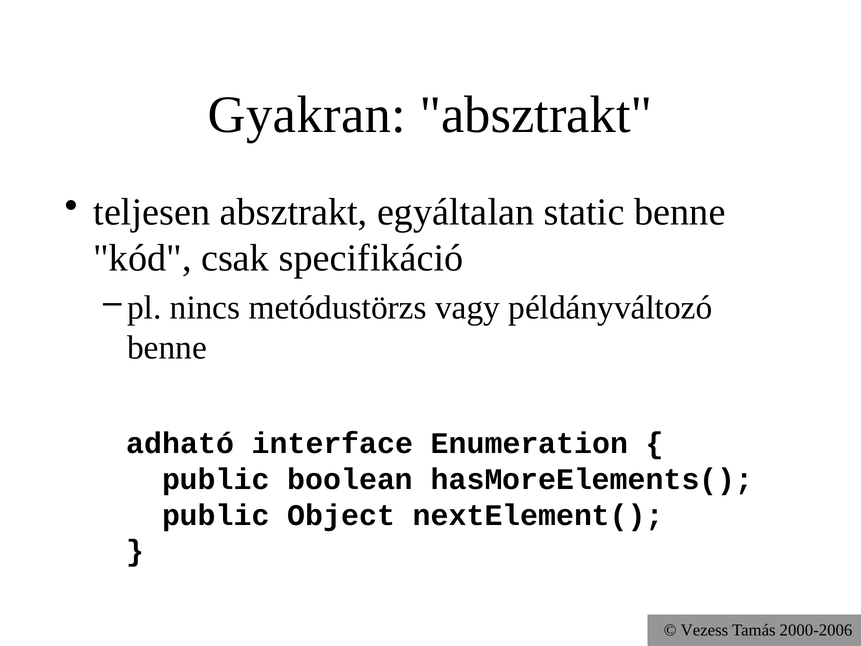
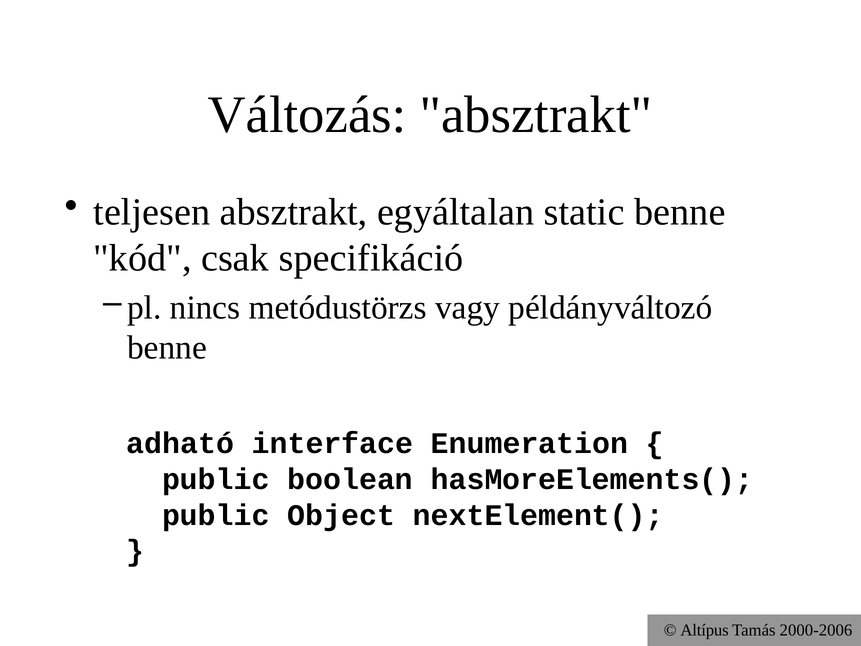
Gyakran: Gyakran -> Változás (307, 115)
Vezess: Vezess -> Altípus (705, 630)
